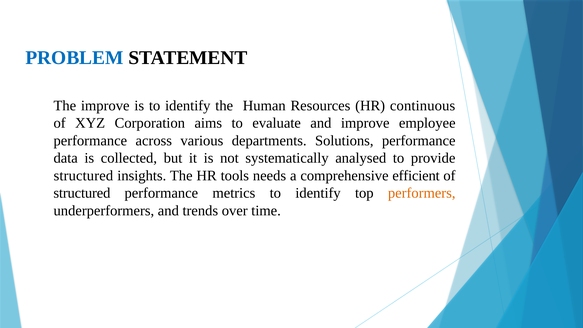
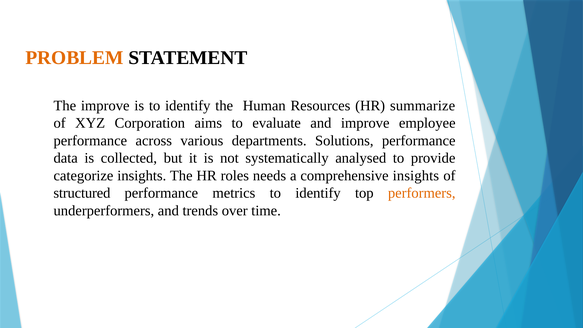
PROBLEM colour: blue -> orange (74, 58)
continuous: continuous -> summarize (423, 106)
structured: structured -> categorize (83, 176)
tools: tools -> roles (235, 176)
comprehensive efficient: efficient -> insights (416, 176)
